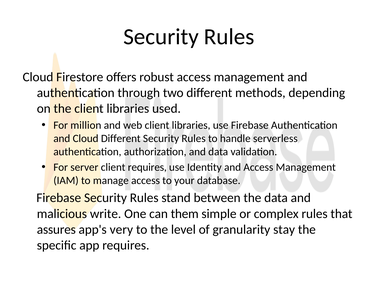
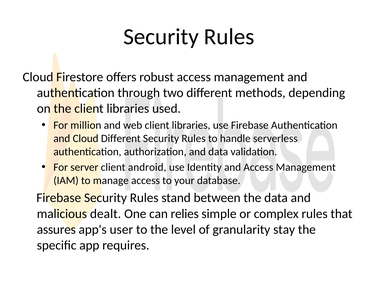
client requires: requires -> android (147, 167)
write: write -> dealt (106, 213)
them: them -> relies (185, 213)
very: very -> user (121, 229)
